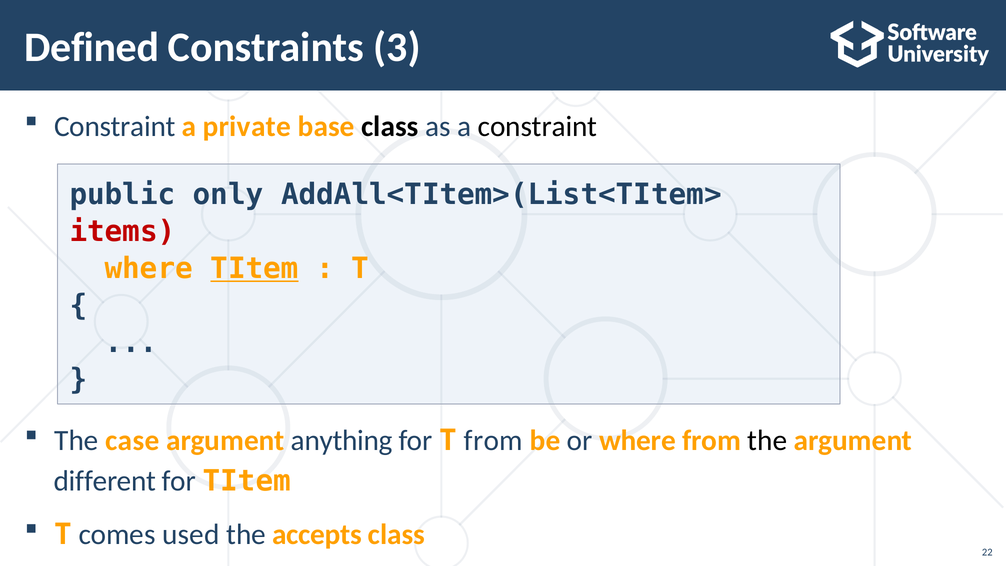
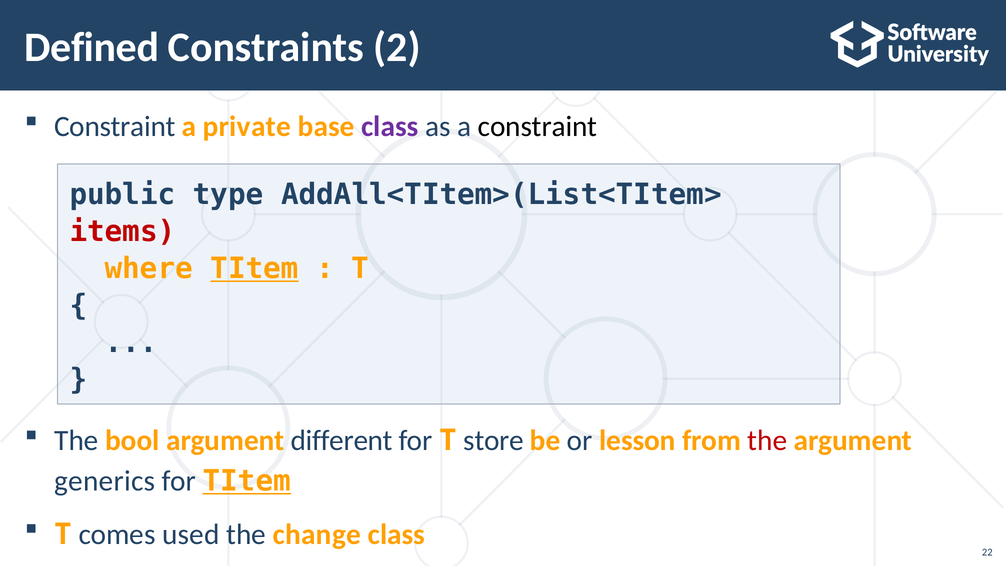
3: 3 -> 2 (397, 48)
class colour: black -> purple (390, 127)
only: only -> type (228, 195)
case: case -> bool (132, 441)
anything: anything -> different (342, 441)
T from: from -> store (494, 441)
or where: where -> lesson (637, 441)
the colour: black -> red (767, 441)
different: different -> generics (105, 481)
TItem underline: none -> present (247, 481)
accepts: accepts -> change (317, 534)
